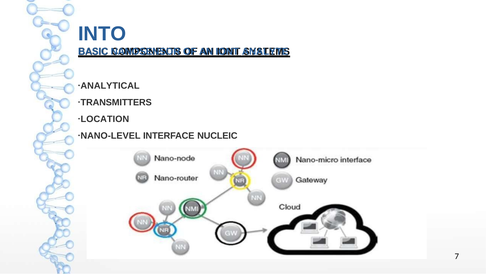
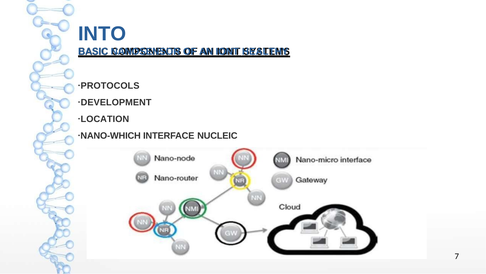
ANALYTE: ANALYTE -> HEALTHY (265, 51)
ANALYTICAL: ANALYTICAL -> PROTOCOLS (110, 86)
TRANSMITTERS: TRANSMITTERS -> DEVELOPMENT (116, 102)
NANO-LEVEL: NANO-LEVEL -> NANO-WHICH (111, 136)
